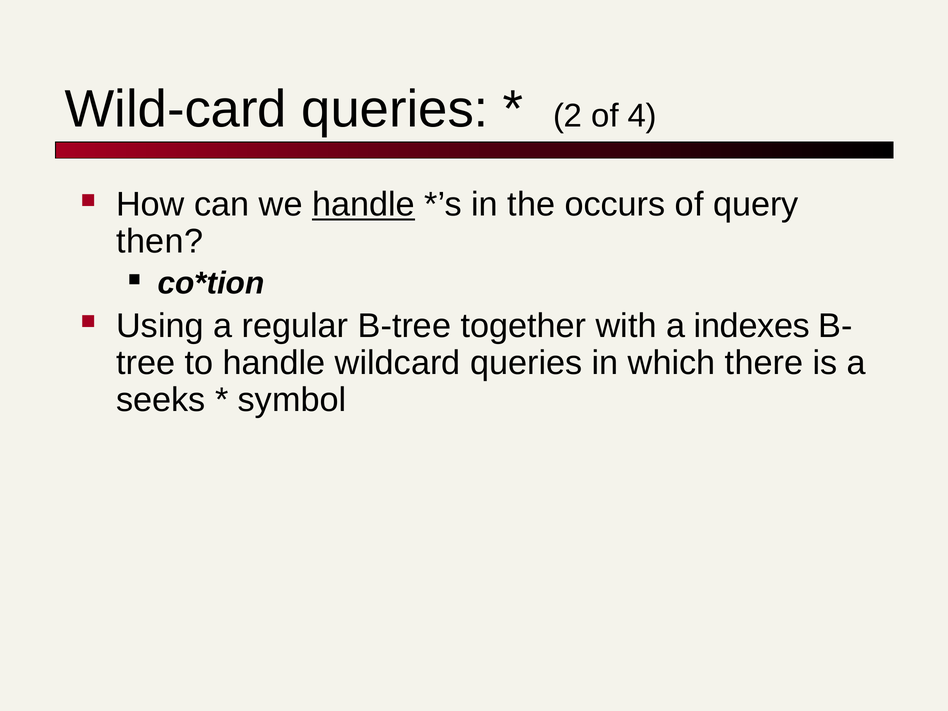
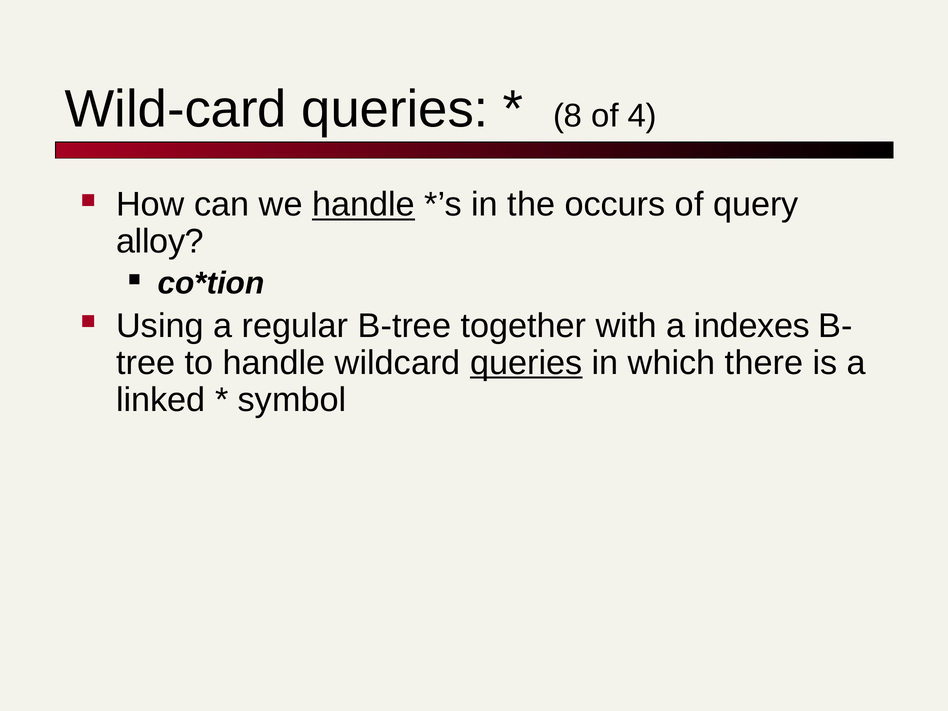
2: 2 -> 8 (568, 116)
then: then -> alloy (160, 242)
queries underline: none -> present (526, 363)
seeks: seeks -> linked (161, 400)
